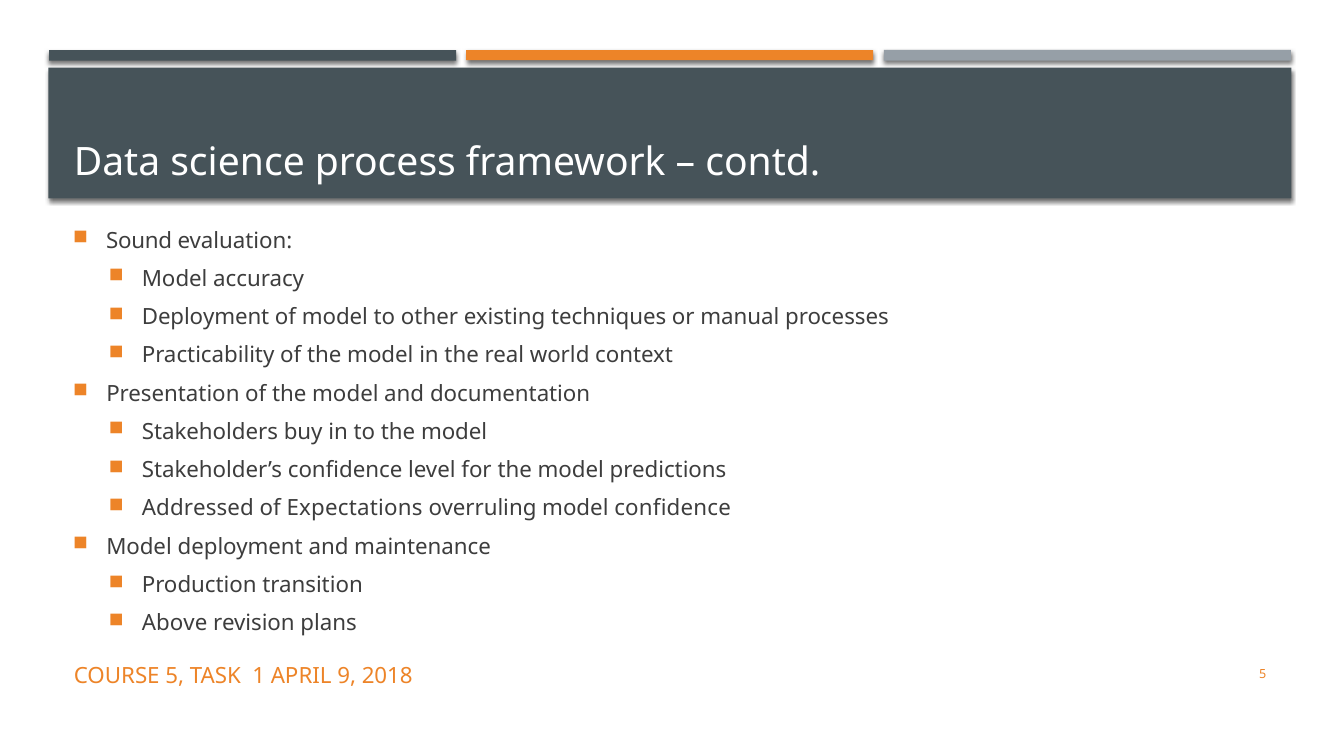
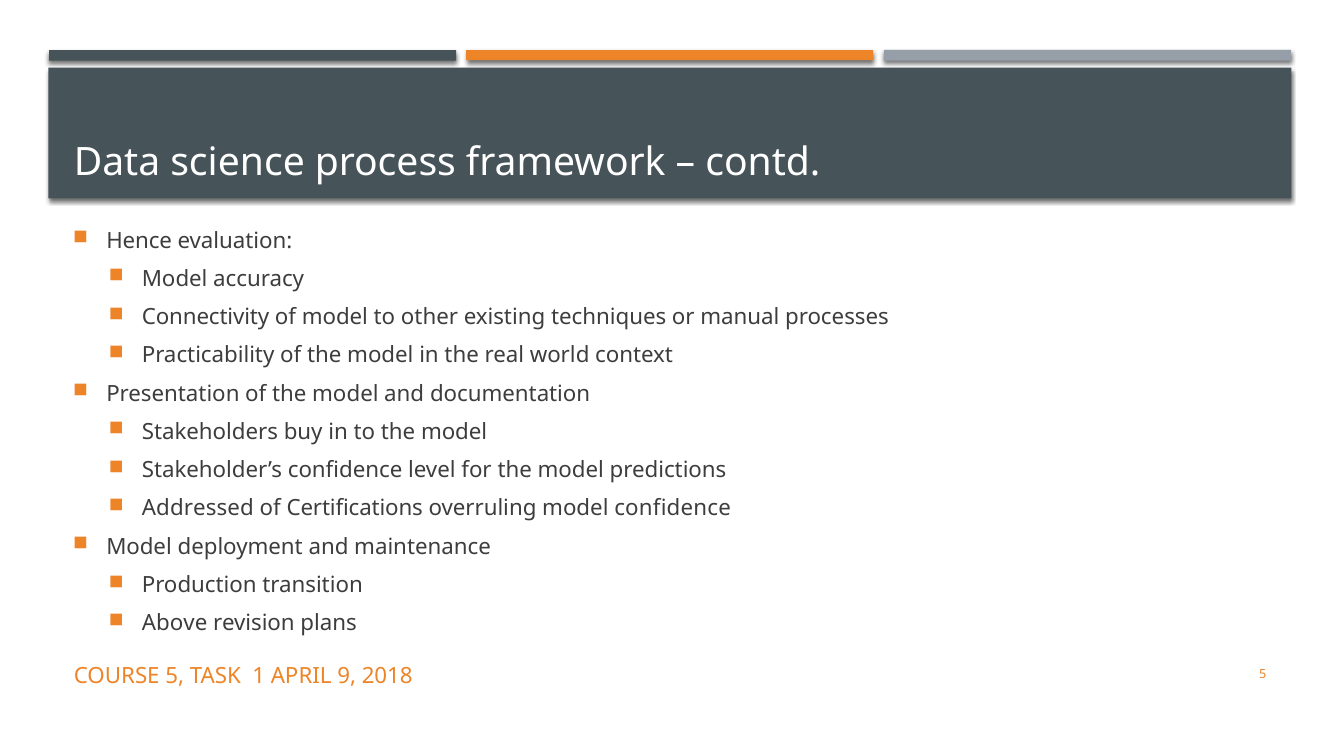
Sound: Sound -> Hence (139, 241)
Deployment: Deployment -> Connectivity (206, 317)
Expectations: Expectations -> Certifications (355, 508)
